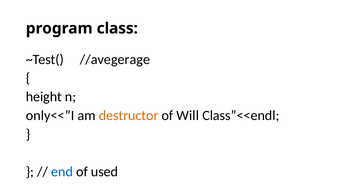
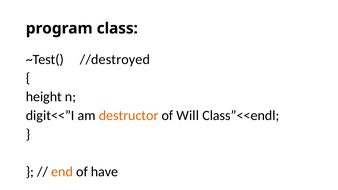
//avegerage: //avegerage -> //destroyed (115, 59)
only<<”I: only<<”I -> digit<<”I (50, 116)
end colour: blue -> orange (62, 172)
used: used -> have (104, 172)
